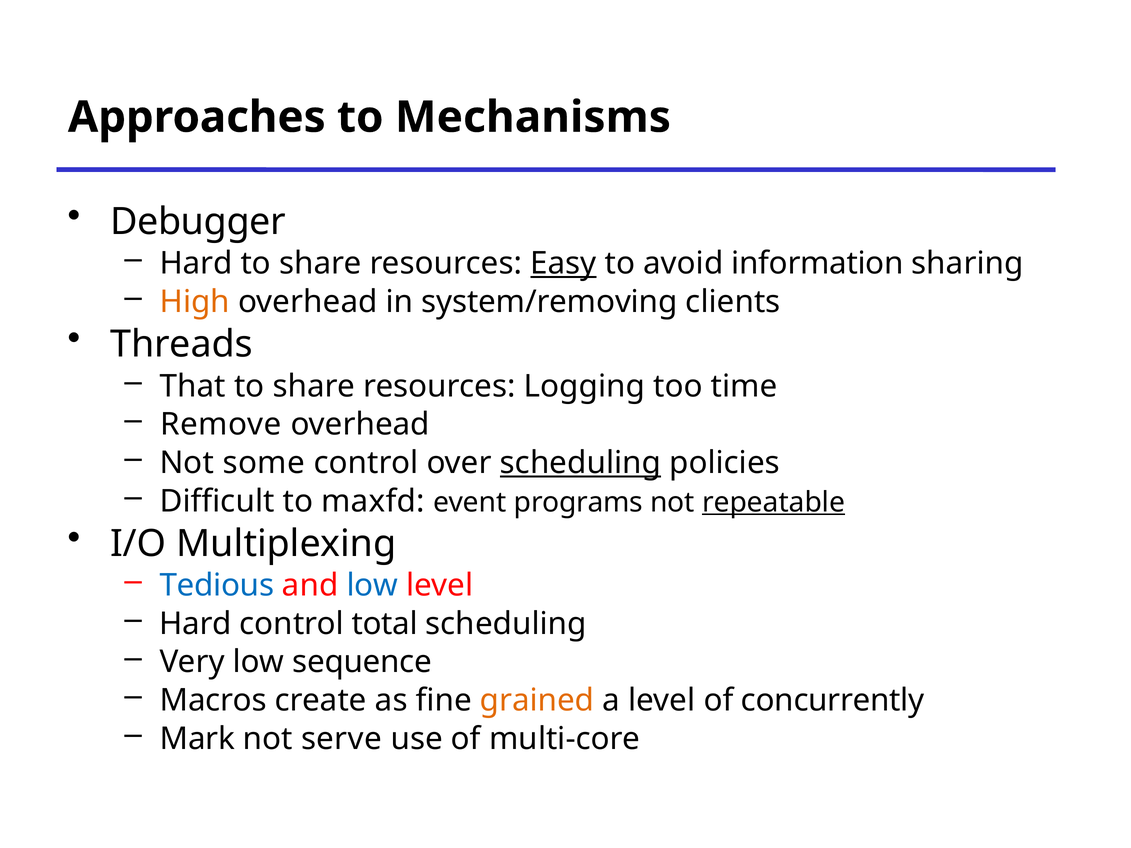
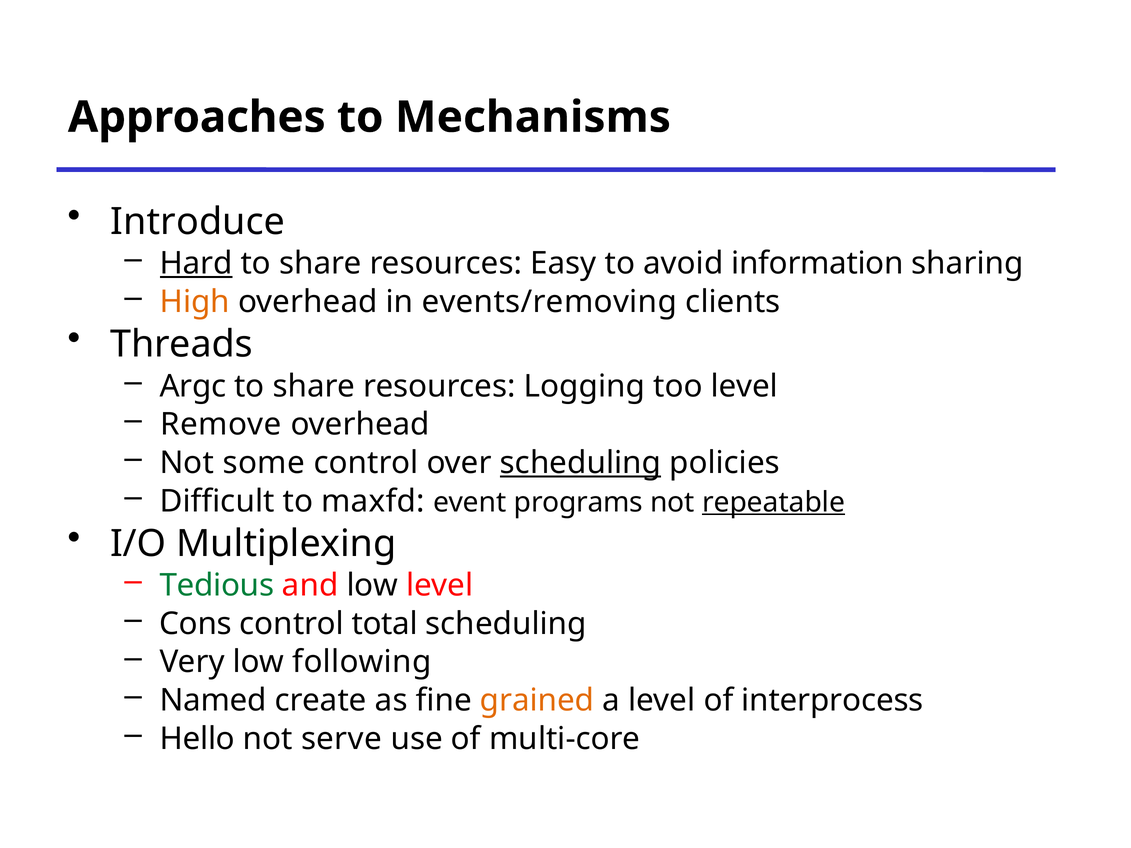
Debugger: Debugger -> Introduce (198, 222)
Hard underline: none -> present (196, 264)
Easy underline: present -> none (563, 264)
system/removing: system/removing -> events/removing (549, 302)
That: That -> Argc (193, 386)
too time: time -> level (744, 386)
Tedious colour: blue -> green (217, 586)
low colour: blue -> black (372, 586)
Hard: Hard -> Cons (196, 624)
sequence: sequence -> following (362, 662)
Macros: Macros -> Named (213, 701)
concurrently: concurrently -> interprocess (832, 701)
Mark: Mark -> Hello (197, 739)
